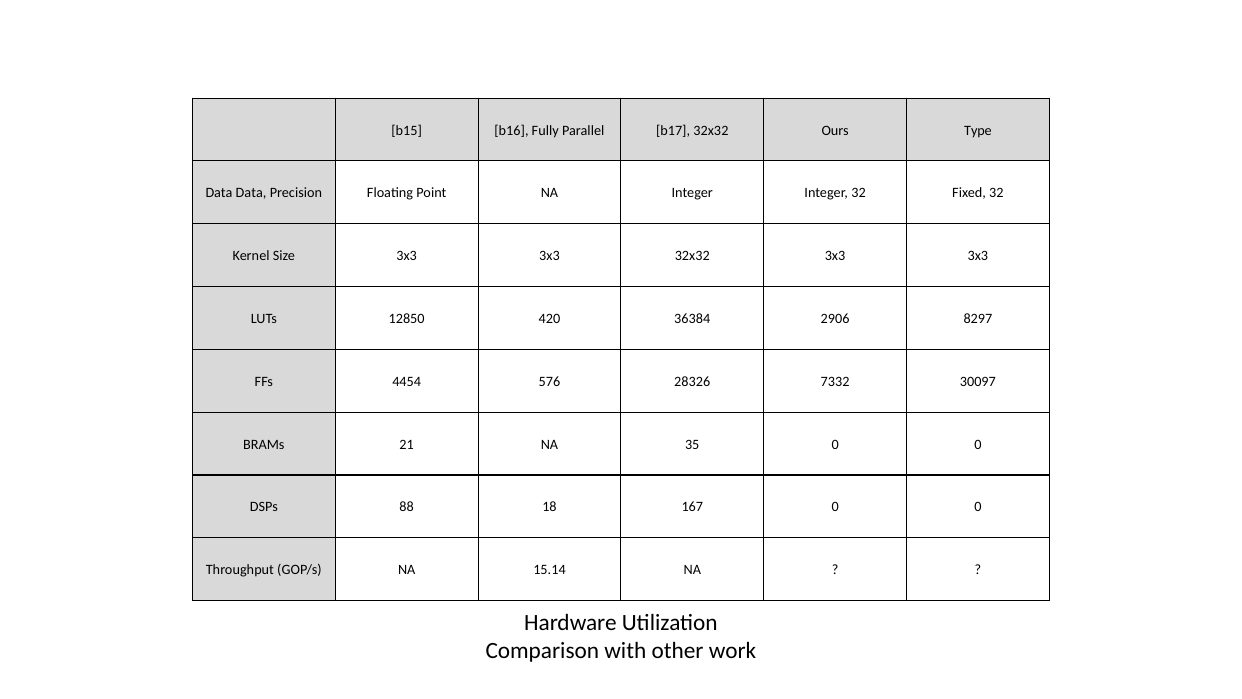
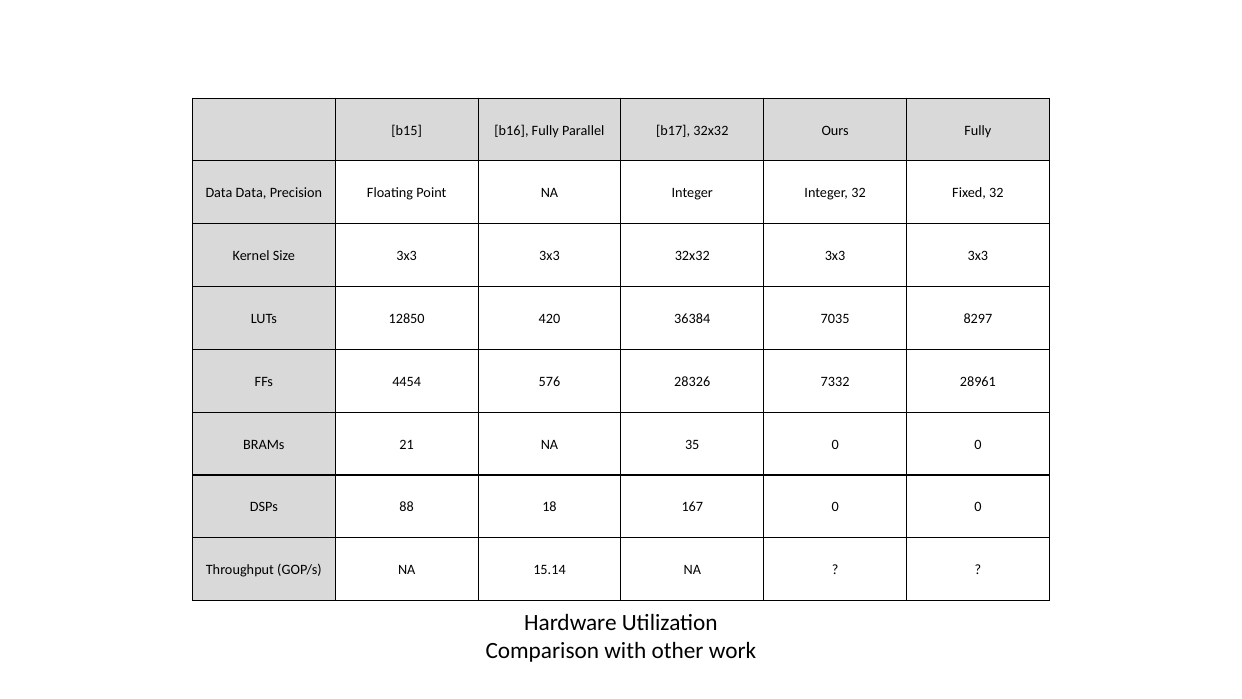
Ours Type: Type -> Fully (978, 130)
2906: 2906 -> 7035 (835, 319)
30097: 30097 -> 28961 (978, 381)
